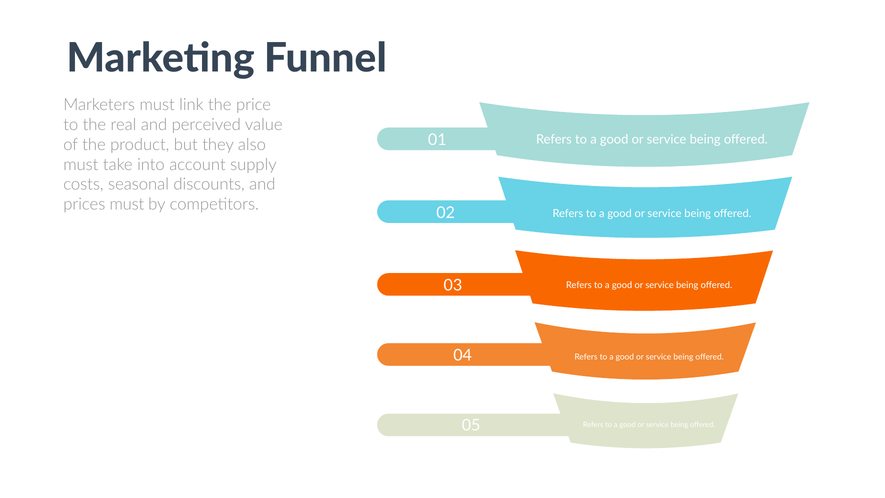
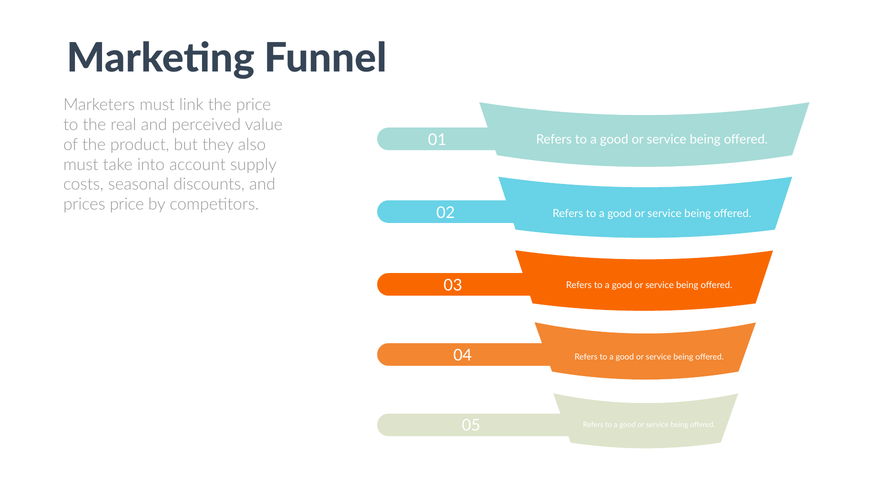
prices must: must -> price (127, 204)
